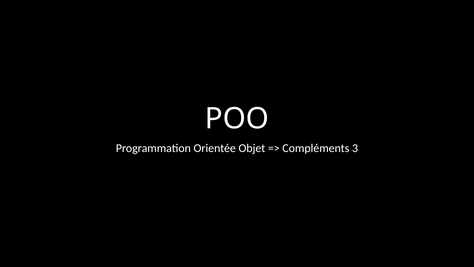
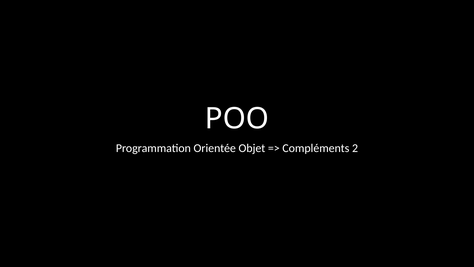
3: 3 -> 2 (355, 148)
